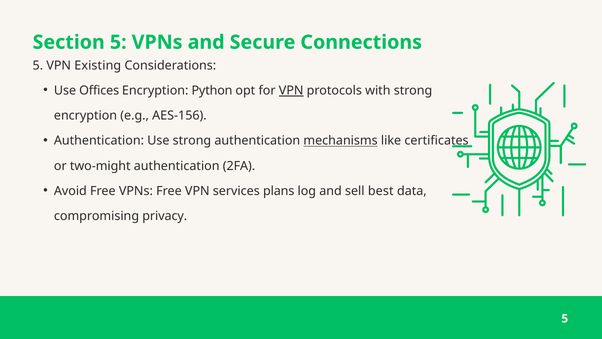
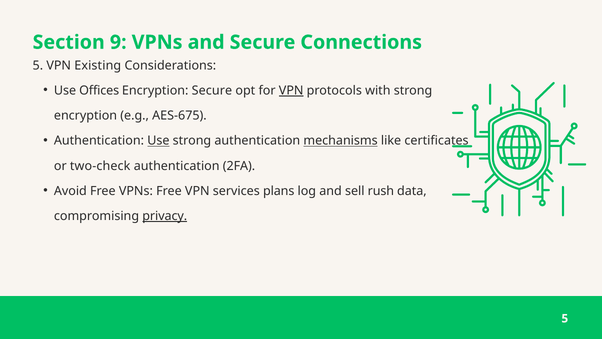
Section 5: 5 -> 9 (118, 42)
Encryption Python: Python -> Secure (212, 90)
AES-156: AES-156 -> AES-675 (179, 116)
Use underline: none -> present (158, 141)
two-might: two-might -> two-check (100, 166)
best: best -> rush (381, 191)
privacy underline: none -> present (165, 216)
